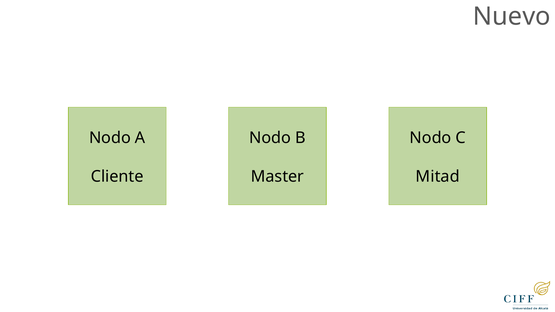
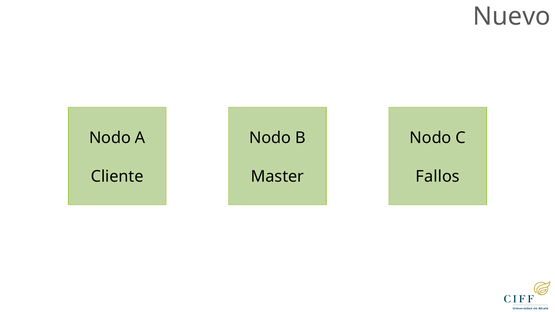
Mitad: Mitad -> Fallos (438, 177)
